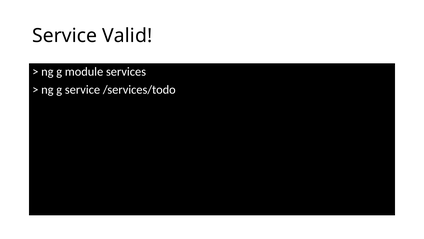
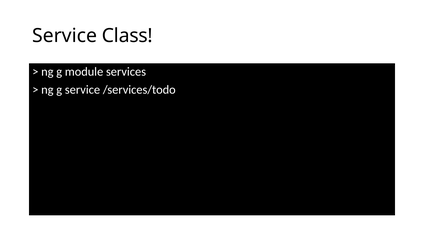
Valid: Valid -> Class (127, 36)
